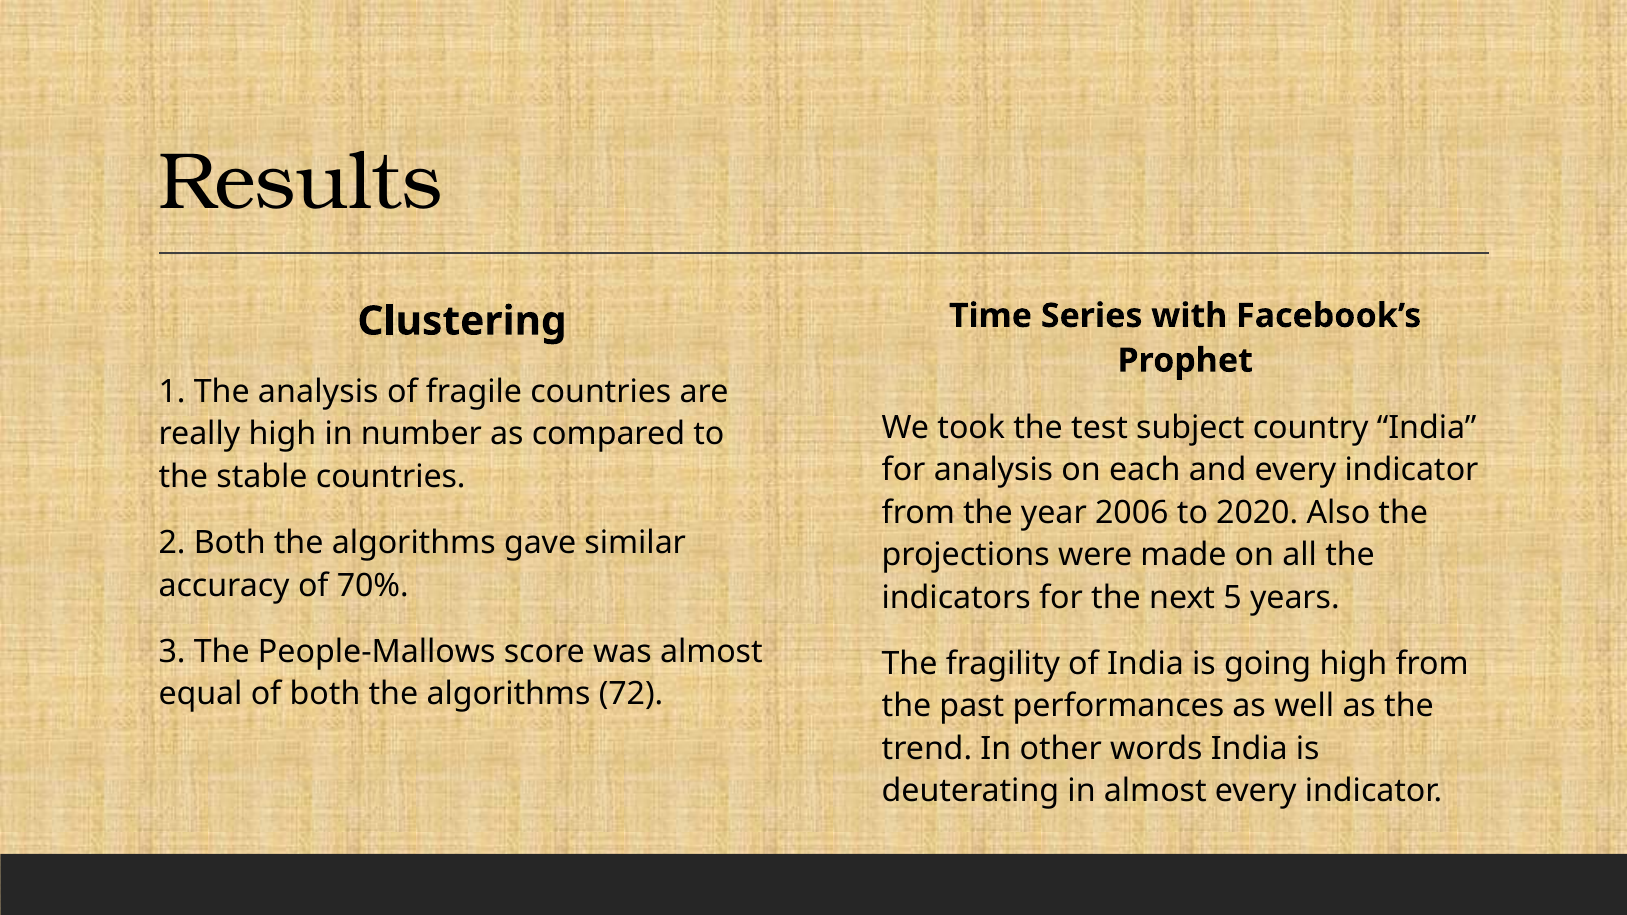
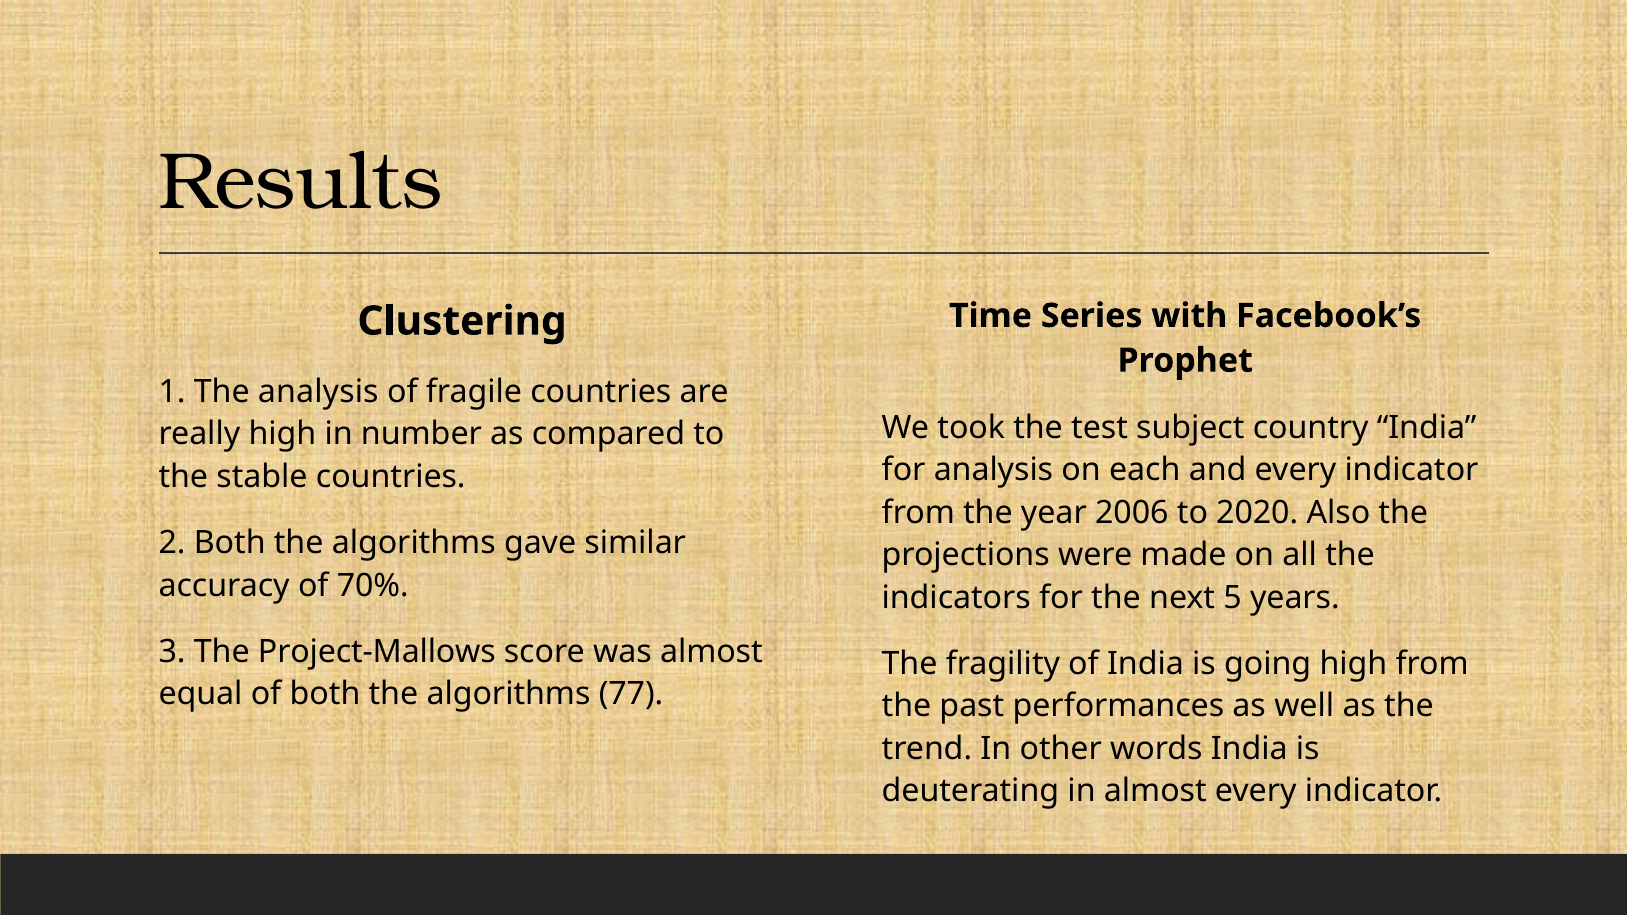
People-Mallows: People-Mallows -> Project-Mallows (377, 652)
72: 72 -> 77 (631, 694)
